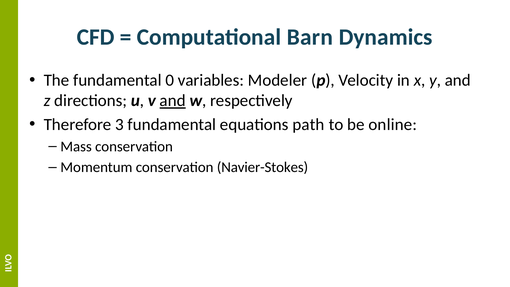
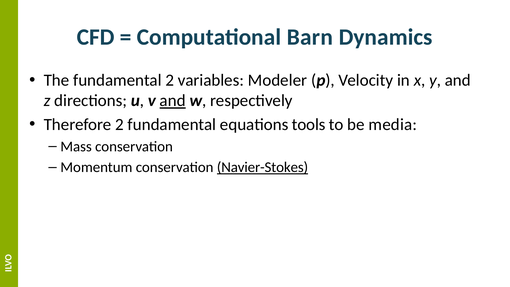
fundamental 0: 0 -> 2 (170, 80)
Therefore 3: 3 -> 2 (119, 124)
path: path -> tools (309, 124)
online: online -> media (393, 124)
Navier-Stokes underline: none -> present (262, 167)
